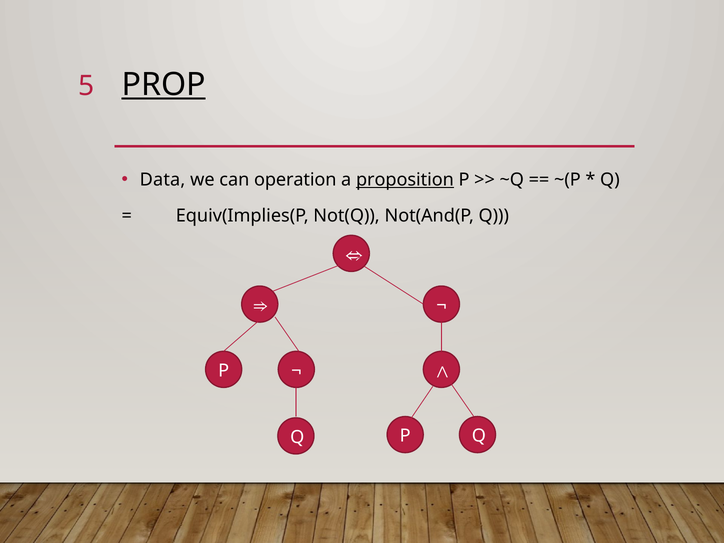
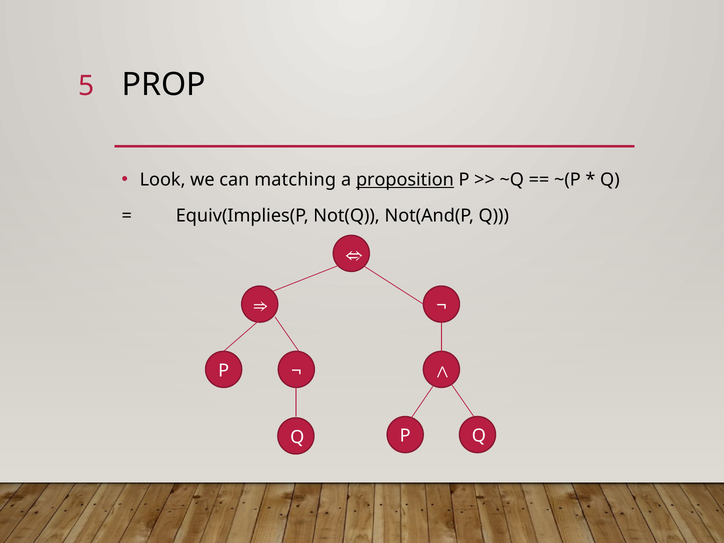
PROP underline: present -> none (164, 85)
Data: Data -> Look (163, 180)
operation: operation -> matching (295, 180)
